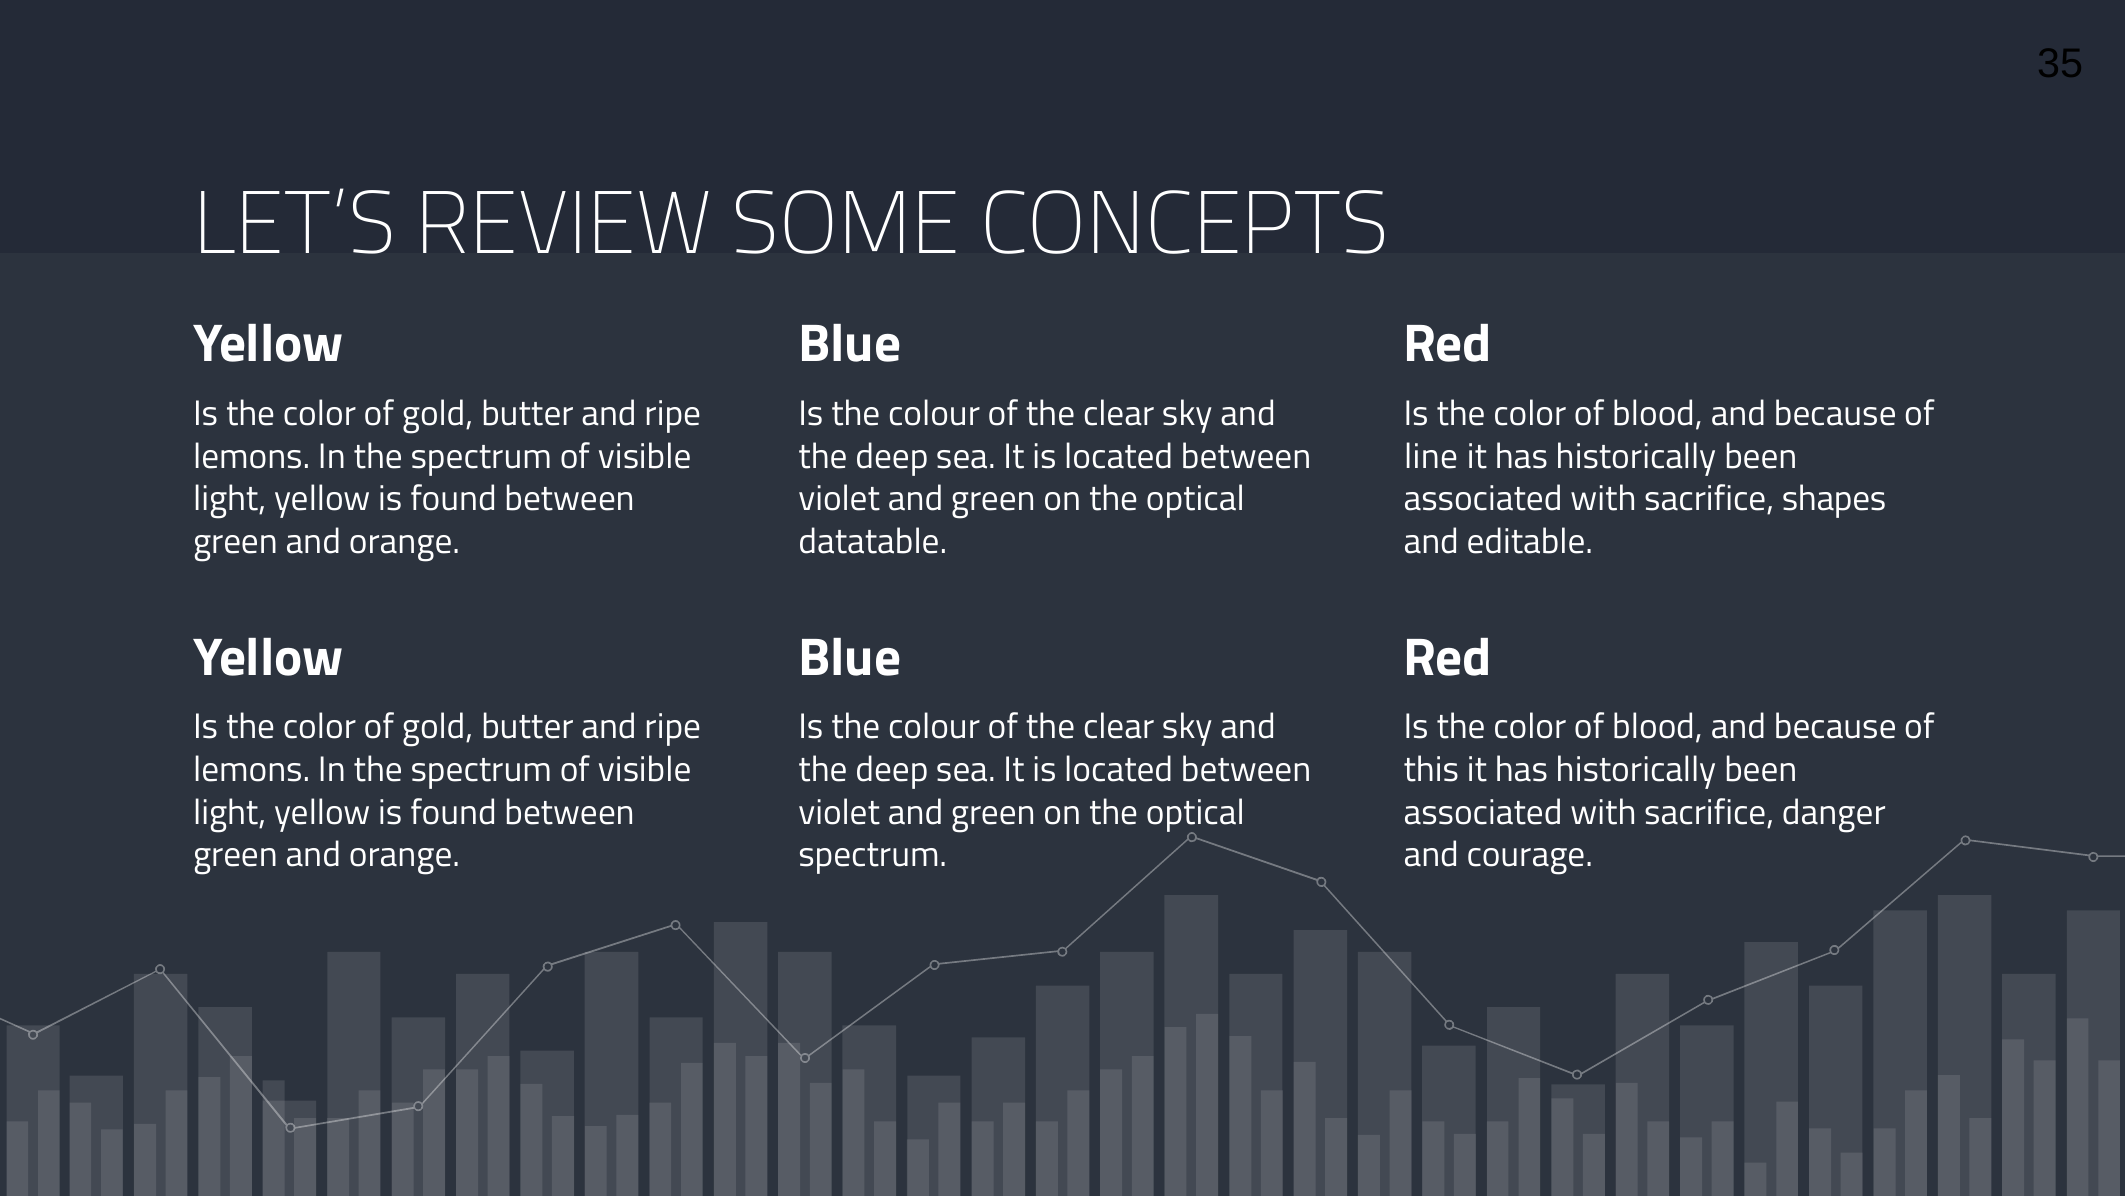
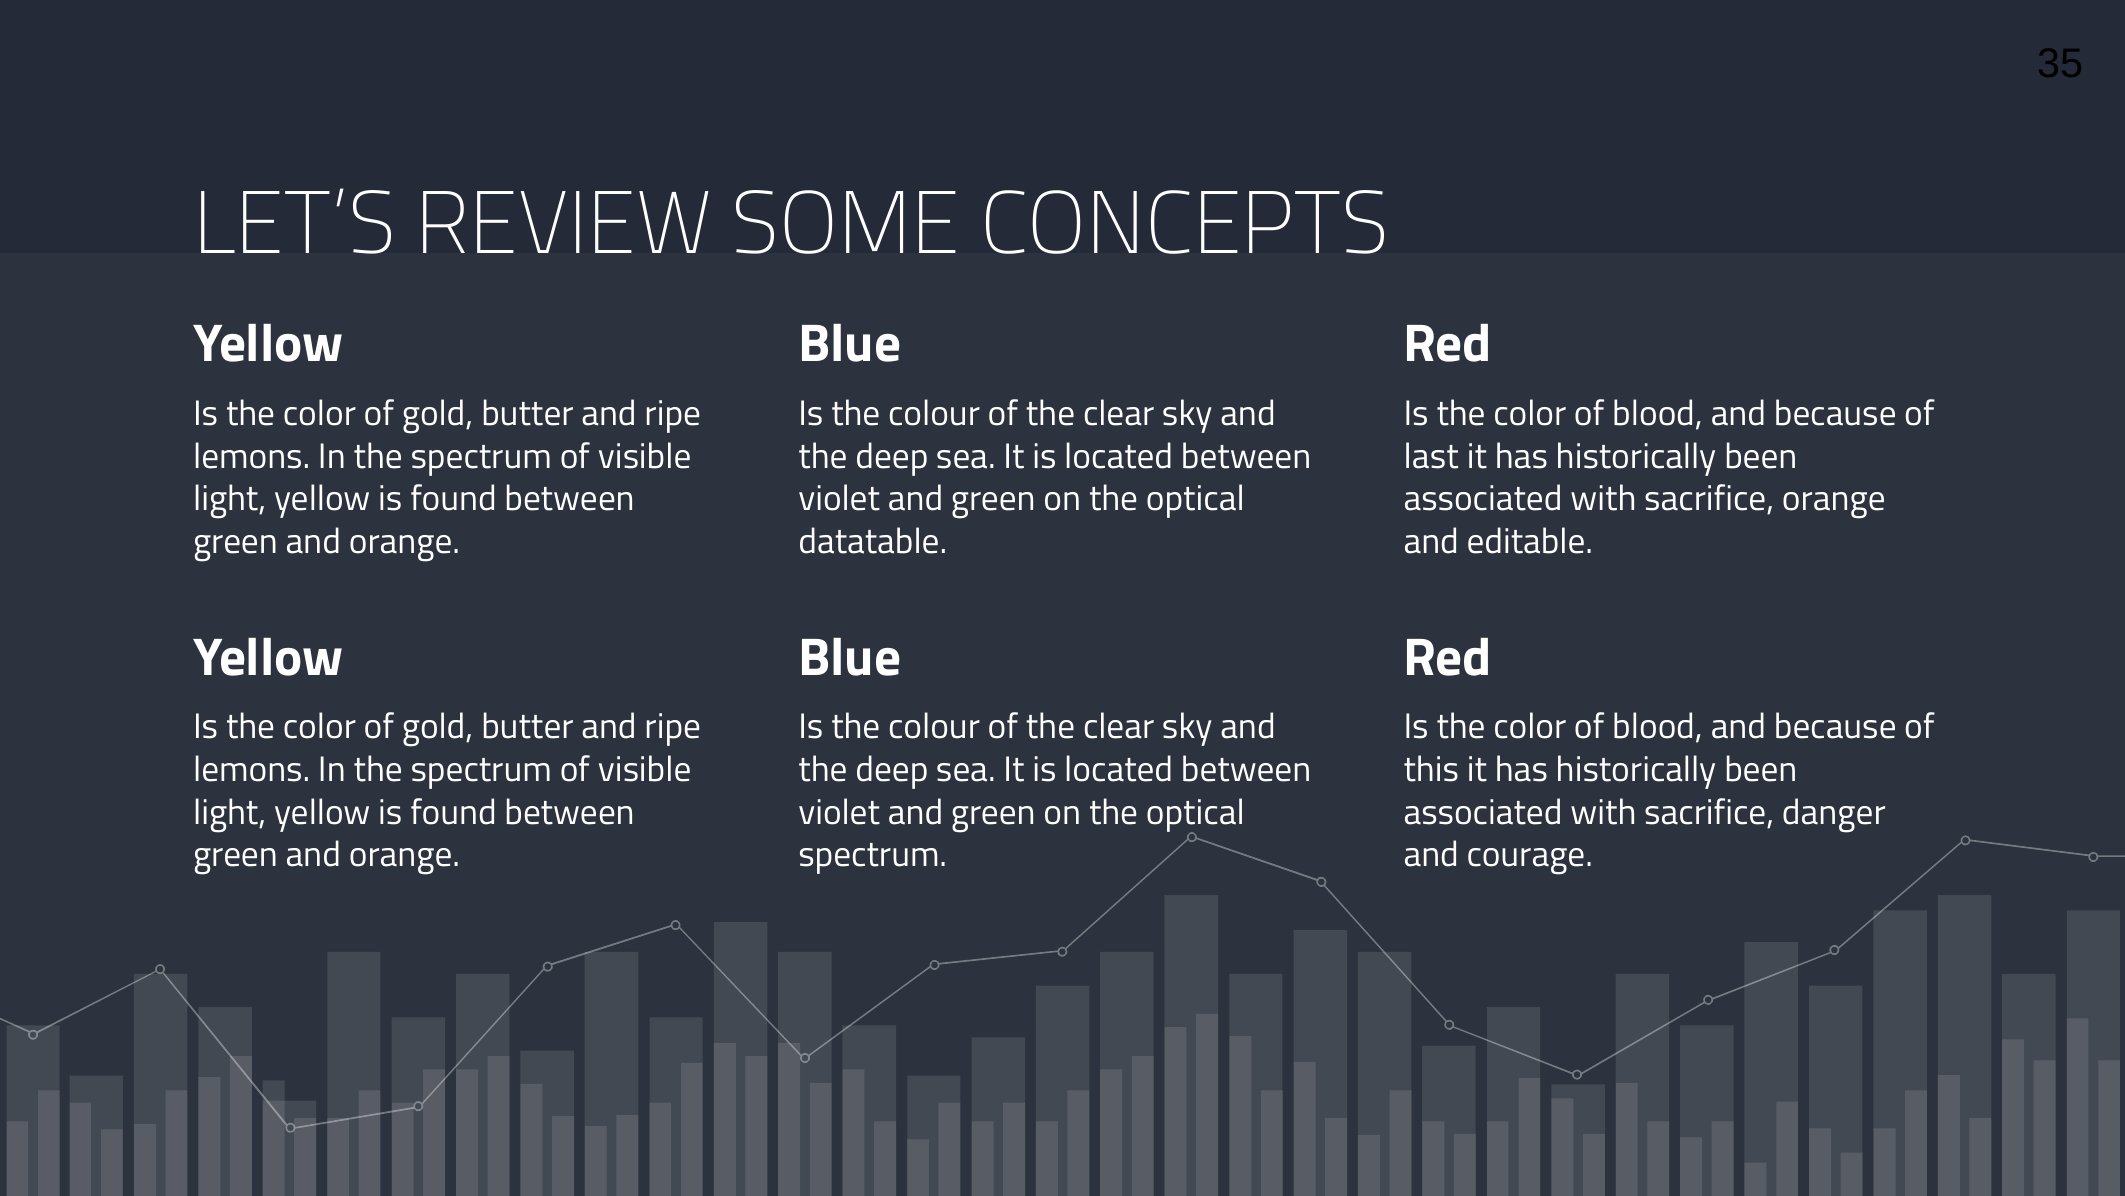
line: line -> last (1431, 456)
sacrifice shapes: shapes -> orange (1834, 499)
